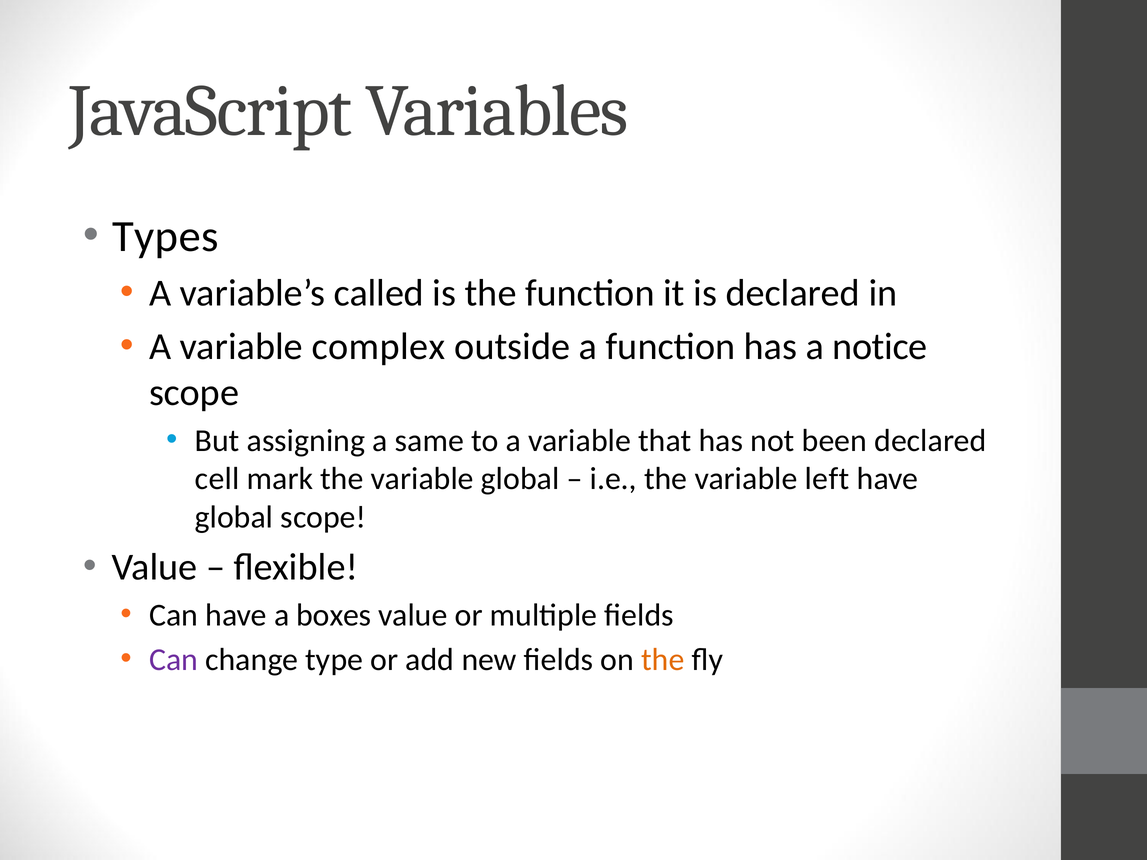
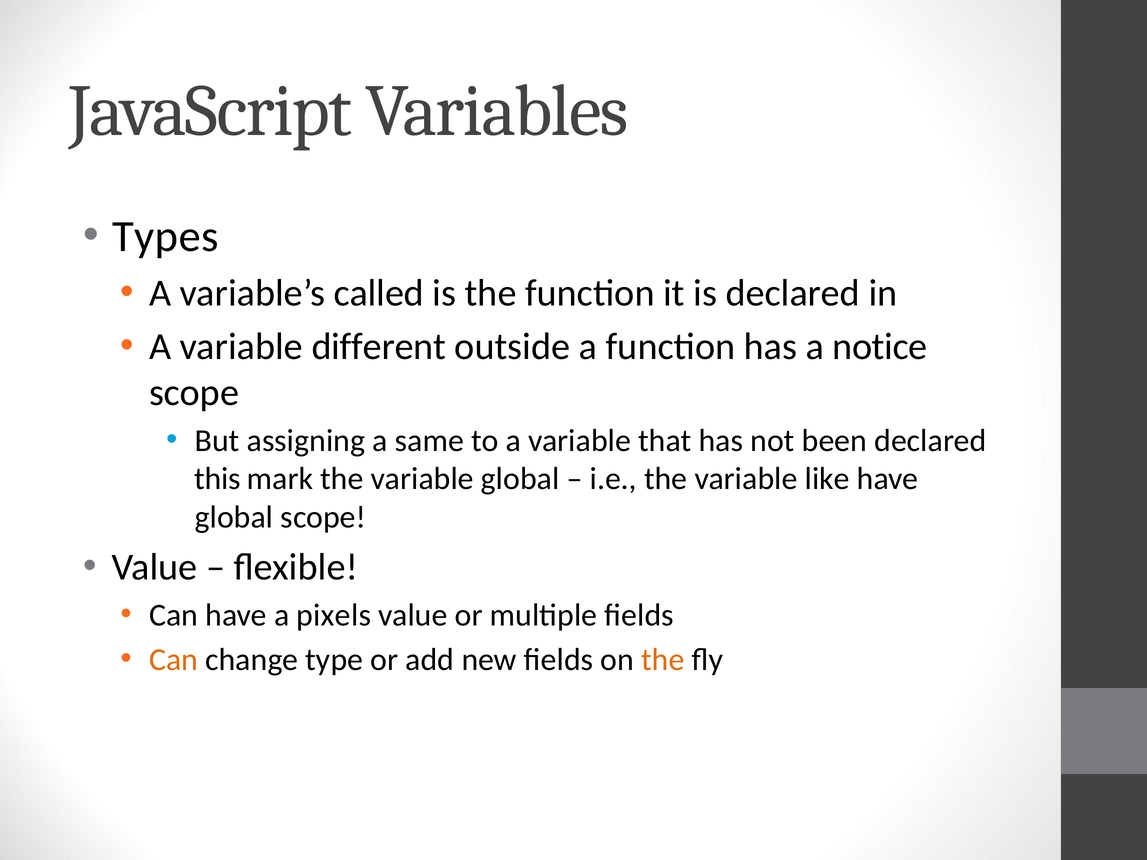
complex: complex -> different (379, 347)
cell: cell -> this (217, 479)
left: left -> like (827, 479)
boxes: boxes -> pixels (334, 615)
Can colour: purple -> orange (174, 660)
